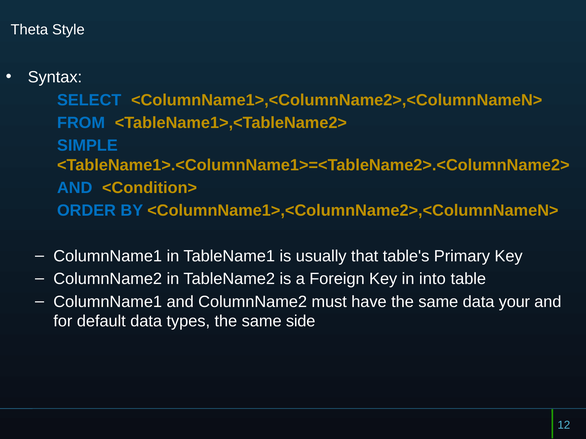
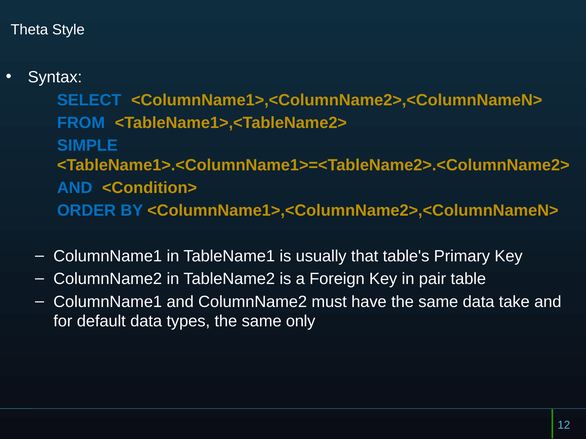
into: into -> pair (433, 279)
your: your -> take (514, 302)
side: side -> only (301, 322)
